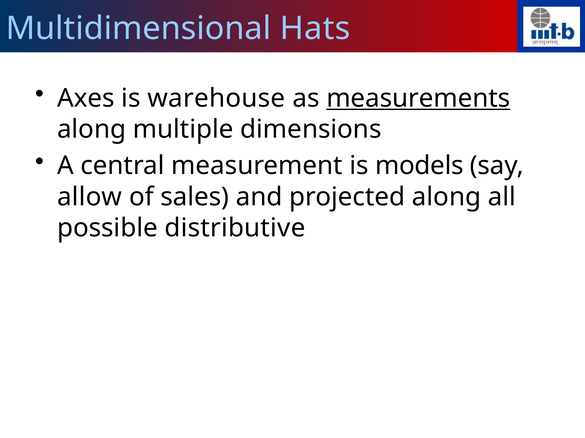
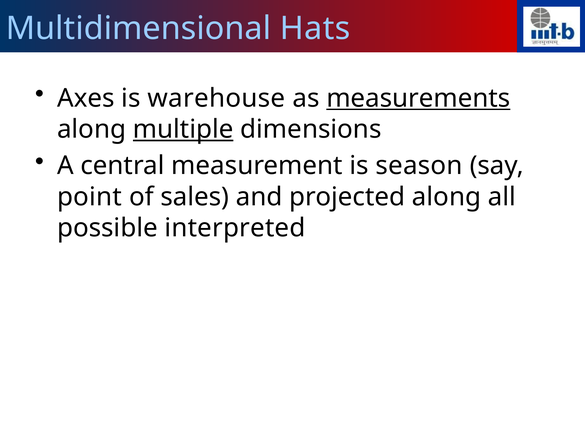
multiple underline: none -> present (183, 130)
models: models -> season (419, 166)
allow: allow -> point (90, 197)
distributive: distributive -> interpreted (235, 228)
